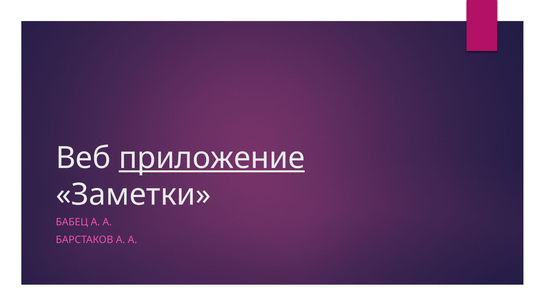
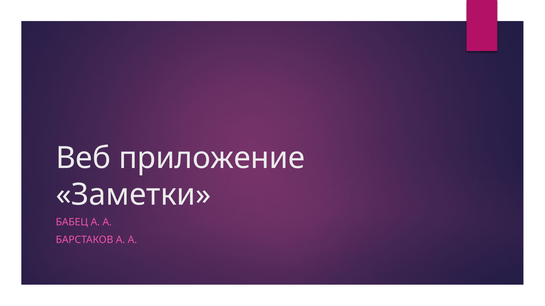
приложение underline: present -> none (212, 158)
